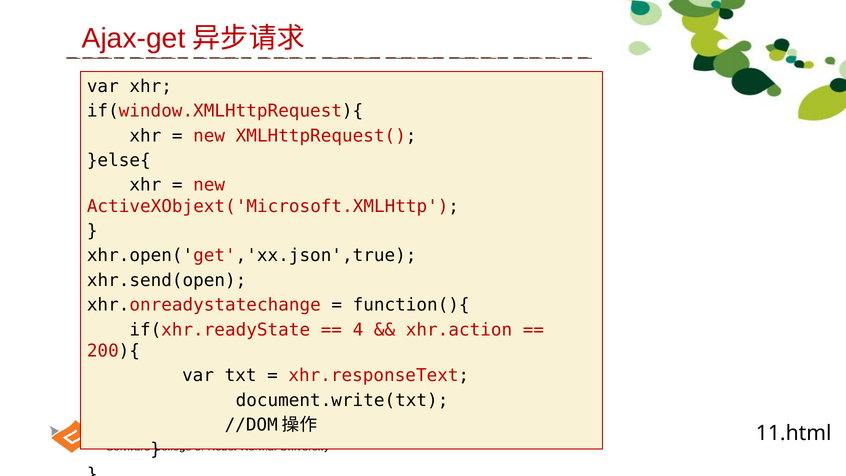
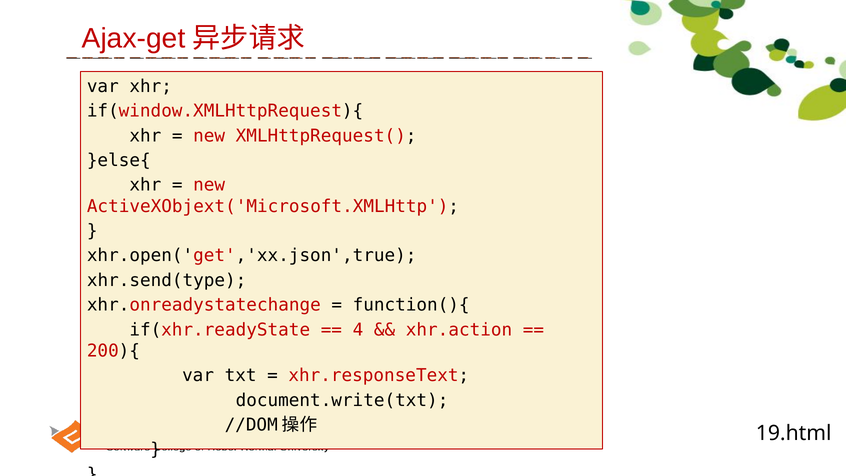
xhr.send(open: xhr.send(open -> xhr.send(type (167, 280)
11.html: 11.html -> 19.html (794, 433)
